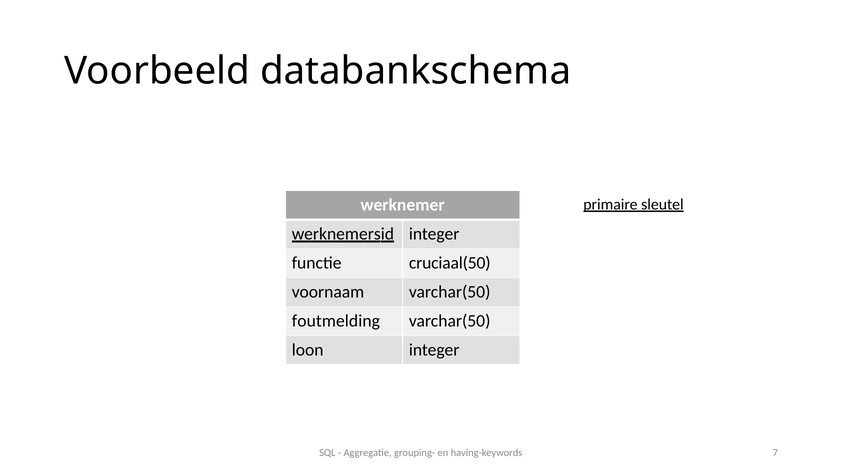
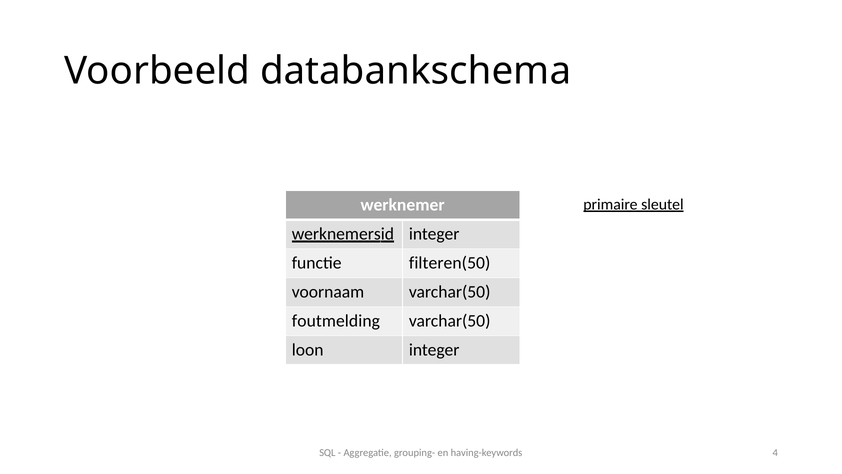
cruciaal(50: cruciaal(50 -> filteren(50 (450, 263)
7: 7 -> 4 (775, 452)
